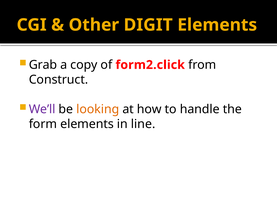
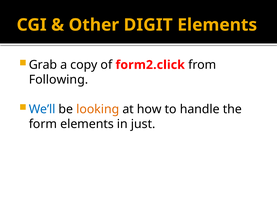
Construct: Construct -> Following (58, 80)
We’ll colour: purple -> blue (42, 109)
line: line -> just (143, 124)
